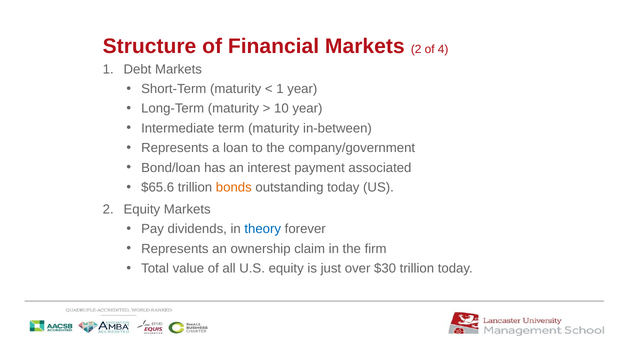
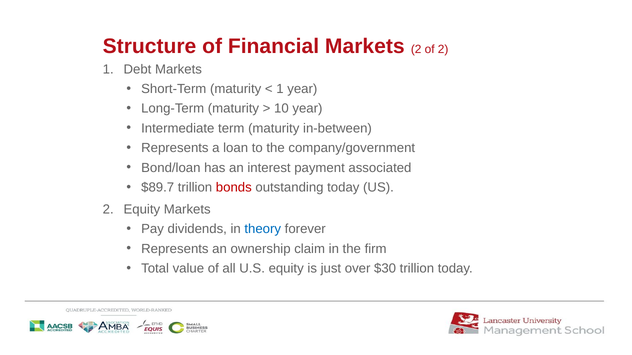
of 4: 4 -> 2 (443, 49)
$65.6: $65.6 -> $89.7 (158, 188)
bonds colour: orange -> red (234, 188)
